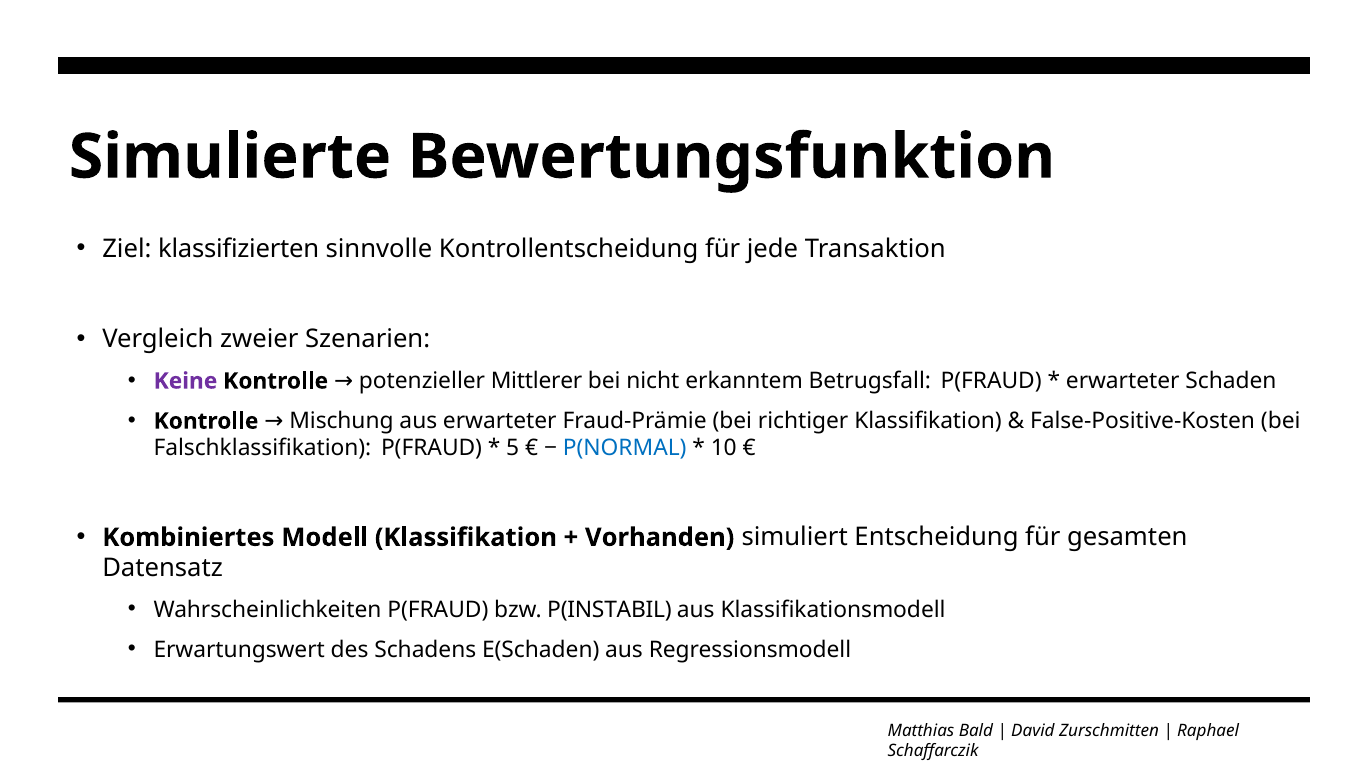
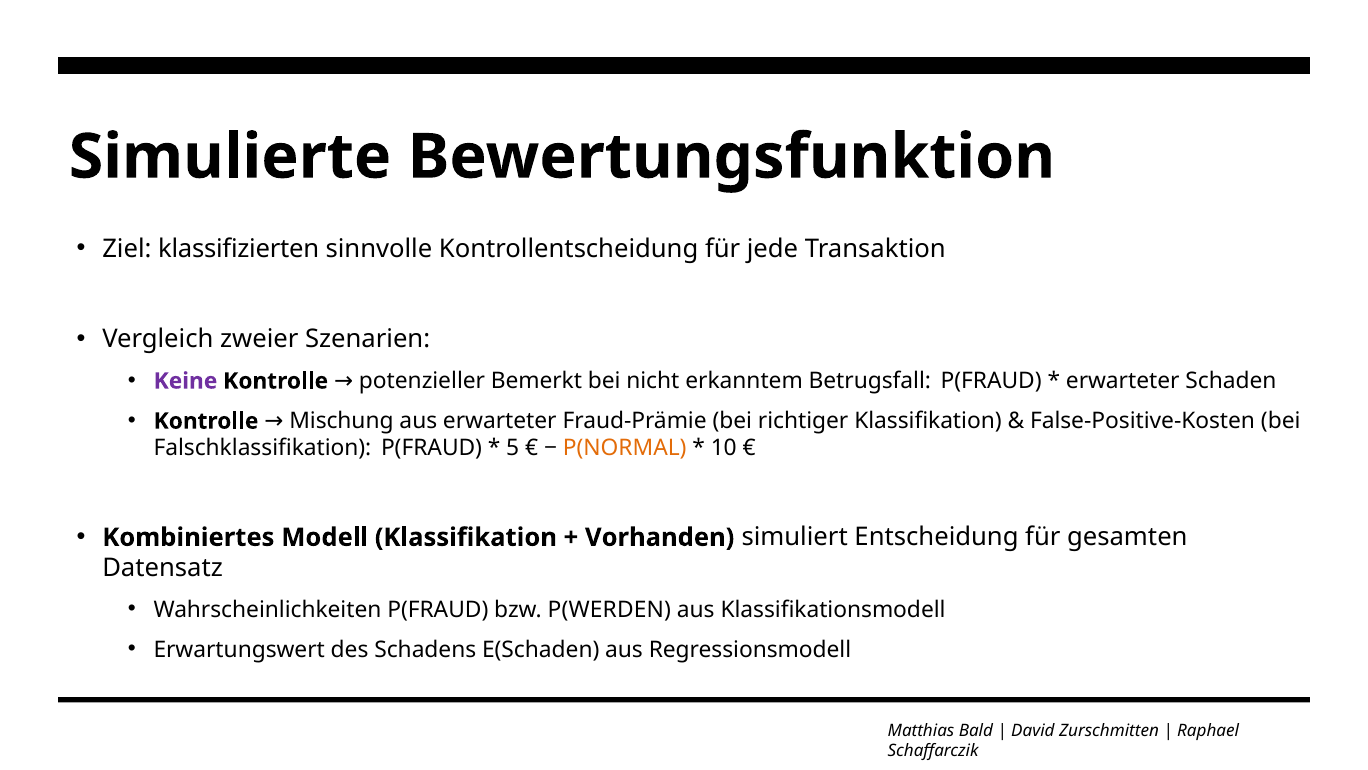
Mittlerer: Mittlerer -> Bemerkt (537, 381)
P(NORMAL colour: blue -> orange (625, 448)
P(INSTABIL: P(INSTABIL -> P(WERDEN (609, 609)
